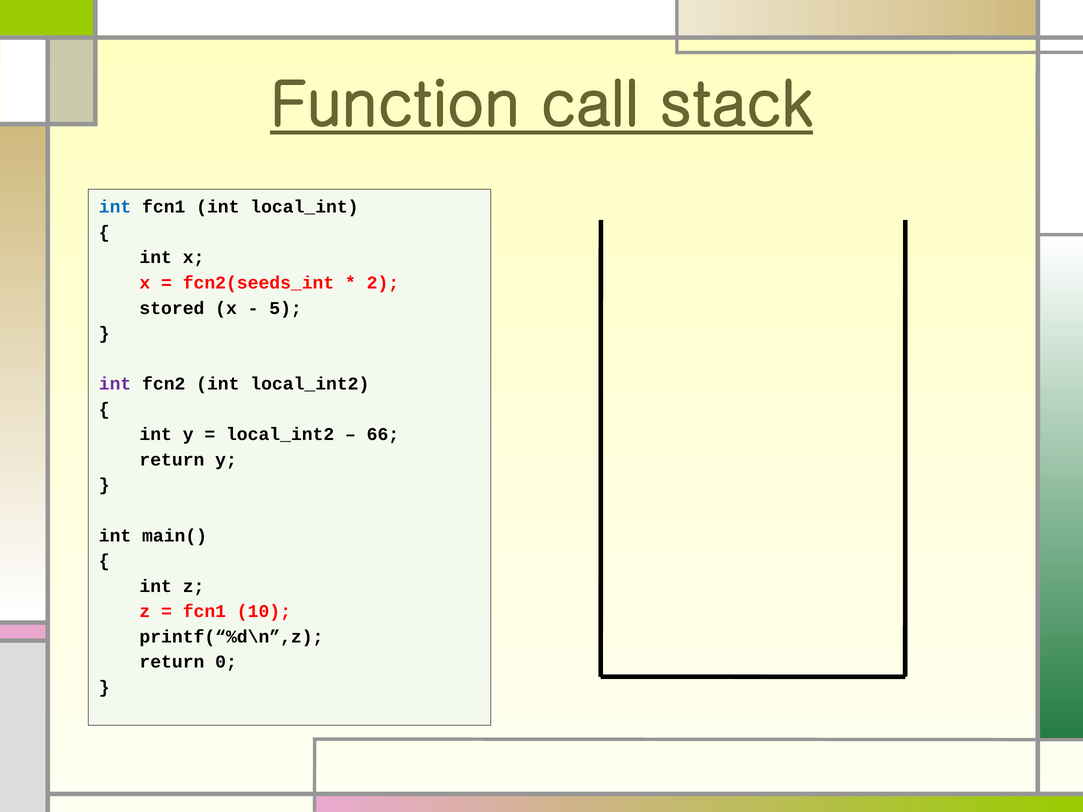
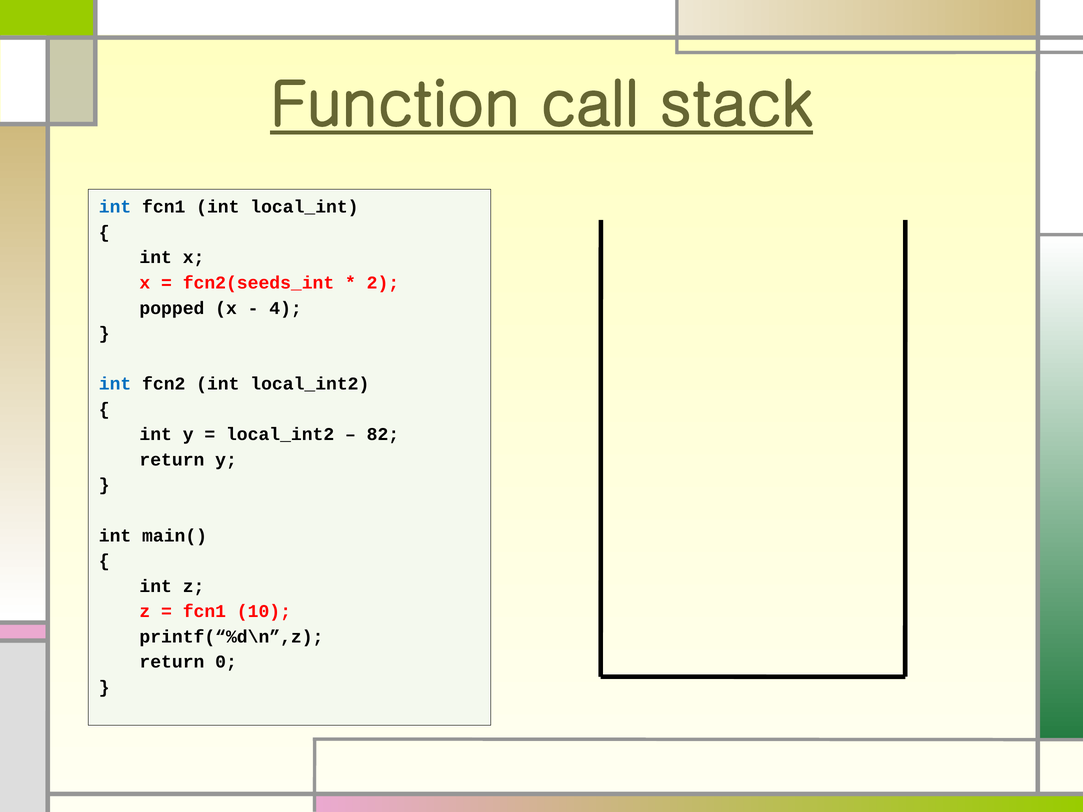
stored: stored -> popped (172, 308)
5: 5 -> 4 (286, 308)
int colour: purple -> blue (115, 384)
66: 66 -> 82 (383, 435)
